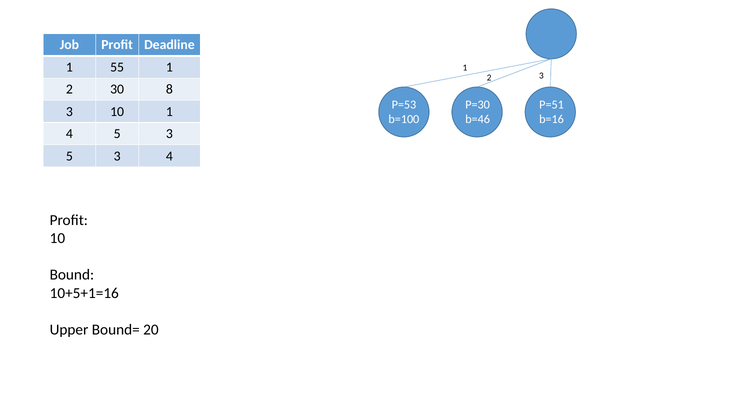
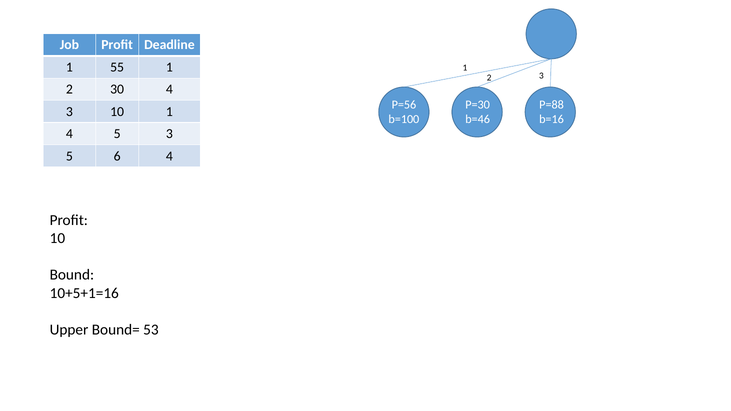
30 8: 8 -> 4 (169, 89)
P=53: P=53 -> P=56 (404, 105)
P=51: P=51 -> P=88 (552, 105)
3: 3 -> 6 (117, 156)
20: 20 -> 53 (151, 330)
